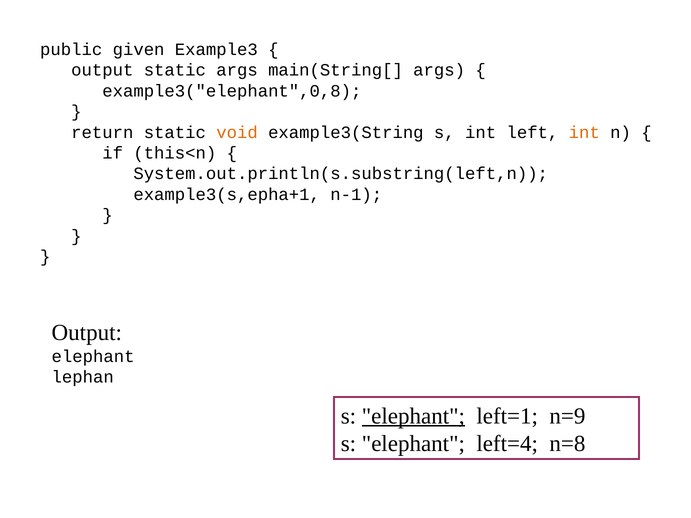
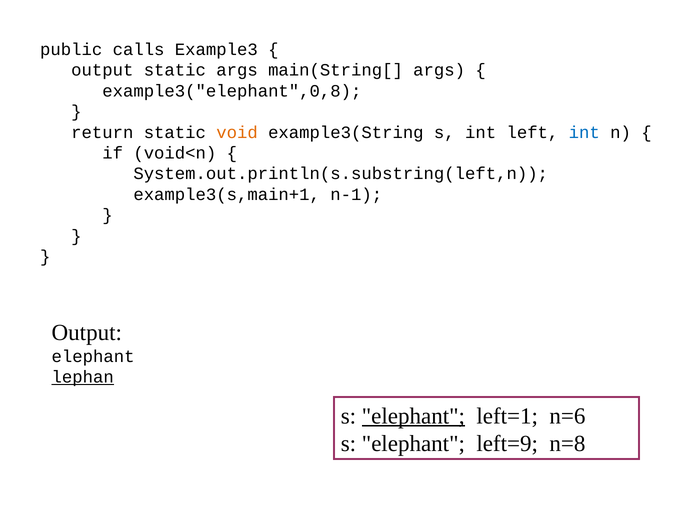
given: given -> calls (139, 49)
int colour: orange -> blue (584, 132)
this<n: this<n -> void<n (175, 153)
example3(s,epha+1: example3(s,epha+1 -> example3(s,main+1 (227, 195)
lephan underline: none -> present (83, 377)
n=9: n=9 -> n=6 (567, 416)
left=4: left=4 -> left=9 (507, 444)
